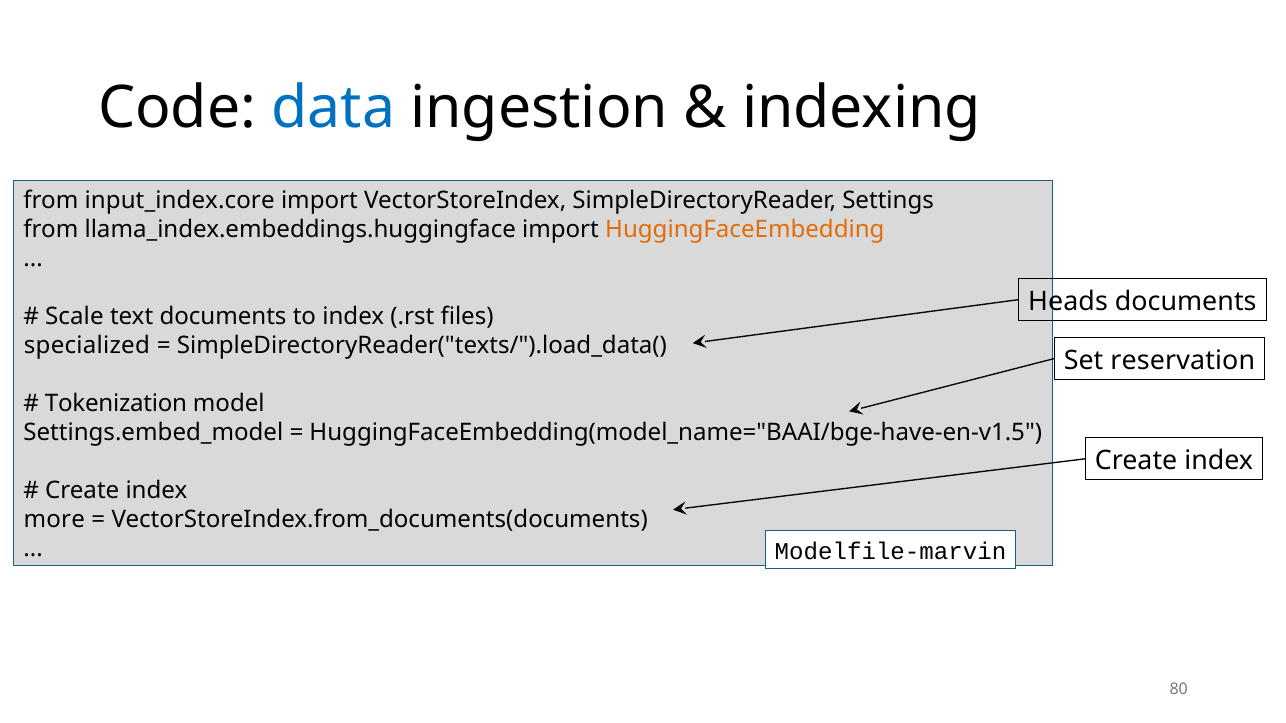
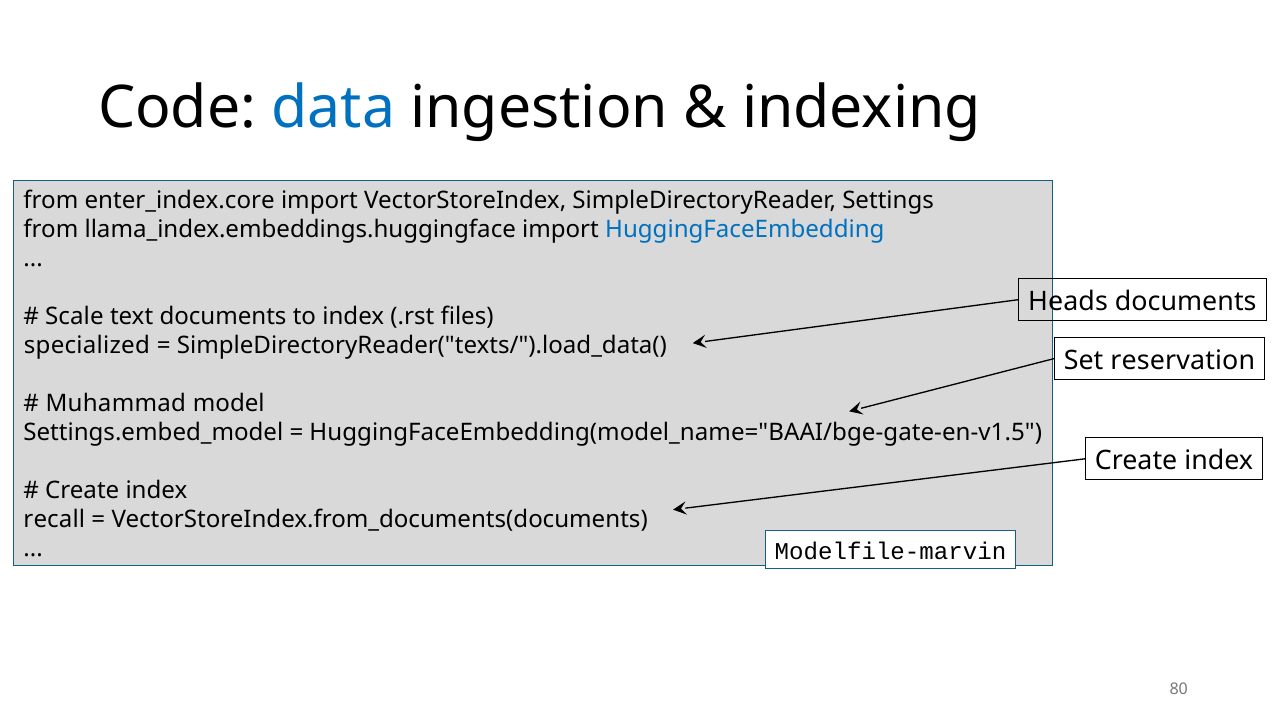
input_index.core: input_index.core -> enter_index.core (180, 201)
HuggingFaceEmbedding colour: orange -> blue (745, 230)
Tokenization: Tokenization -> Muhammad (116, 404)
HuggingFaceEmbedding(model_name="BAAI/bge-have-en-v1.5: HuggingFaceEmbedding(model_name="BAAI/bge-have-en-v1.5 -> HuggingFaceEmbedding(model_name="BAAI/bge-gate-en-v1.5 (676, 433)
more: more -> recall (54, 519)
